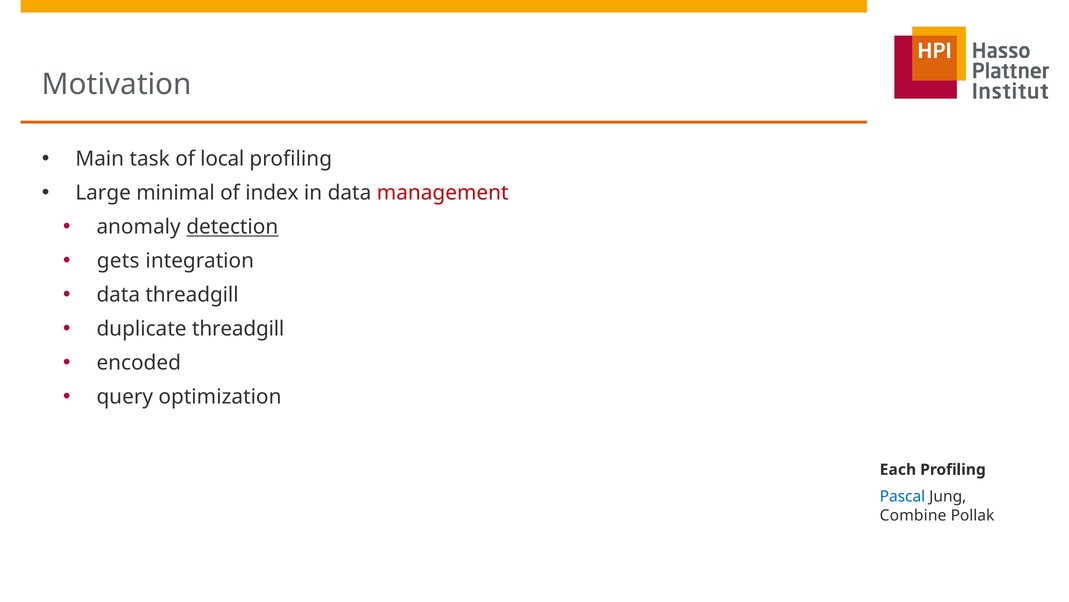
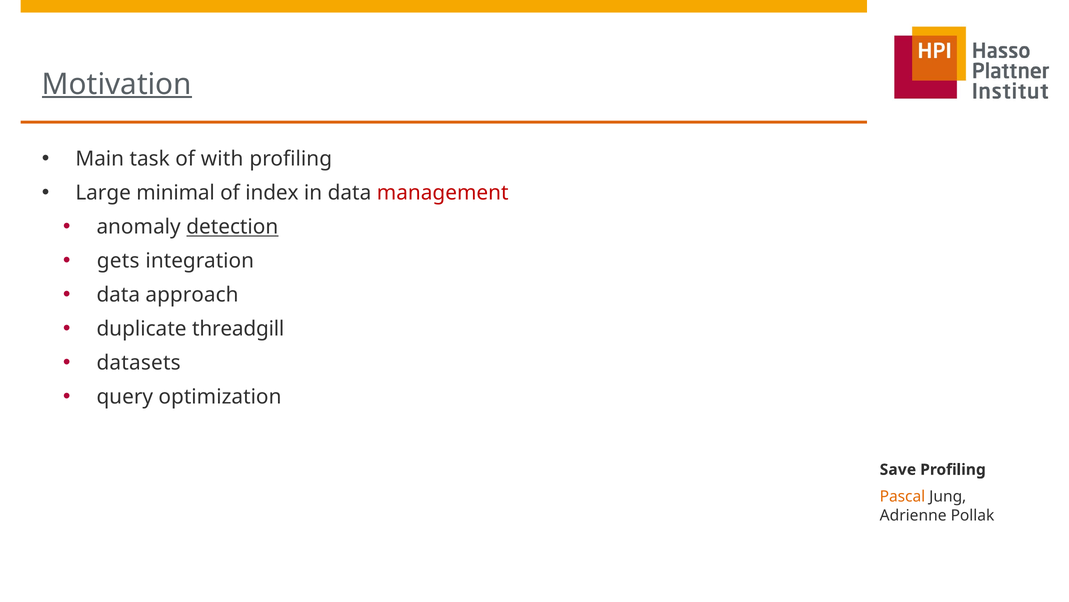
Motivation underline: none -> present (117, 84)
local: local -> with (222, 159)
data threadgill: threadgill -> approach (192, 295)
encoded: encoded -> datasets (139, 362)
Each: Each -> Save (898, 469)
Pascal colour: blue -> orange (902, 496)
Combine: Combine -> Adrienne (913, 515)
